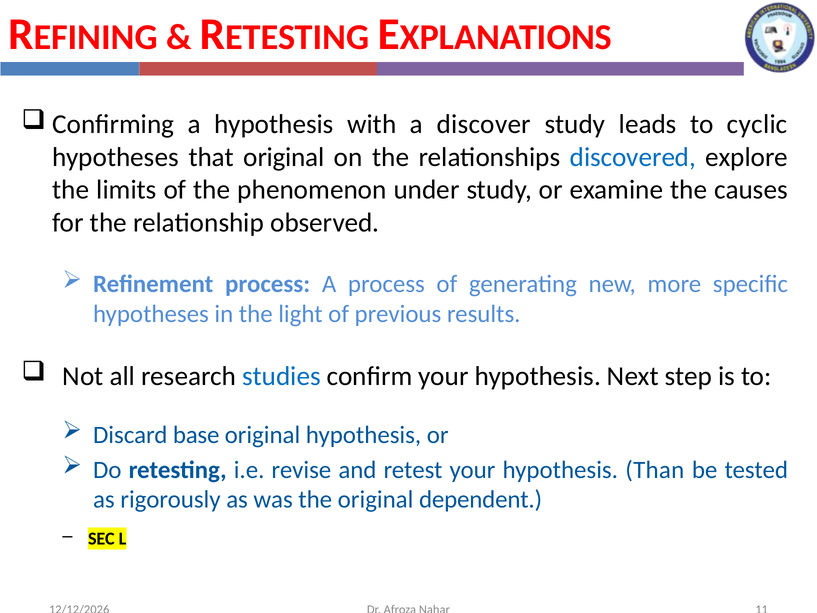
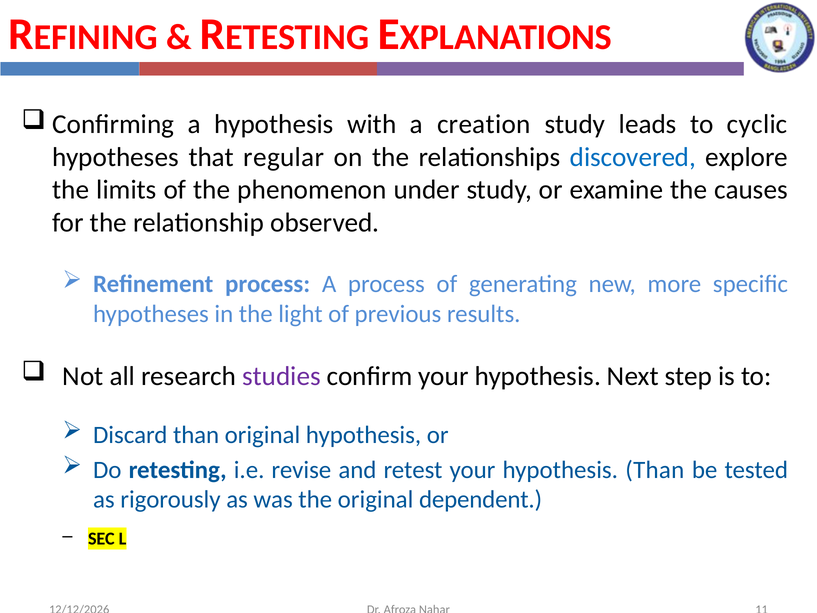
discover: discover -> creation (484, 124)
that original: original -> regular (284, 157)
studies colour: blue -> purple (281, 376)
Discard base: base -> than (196, 435)
